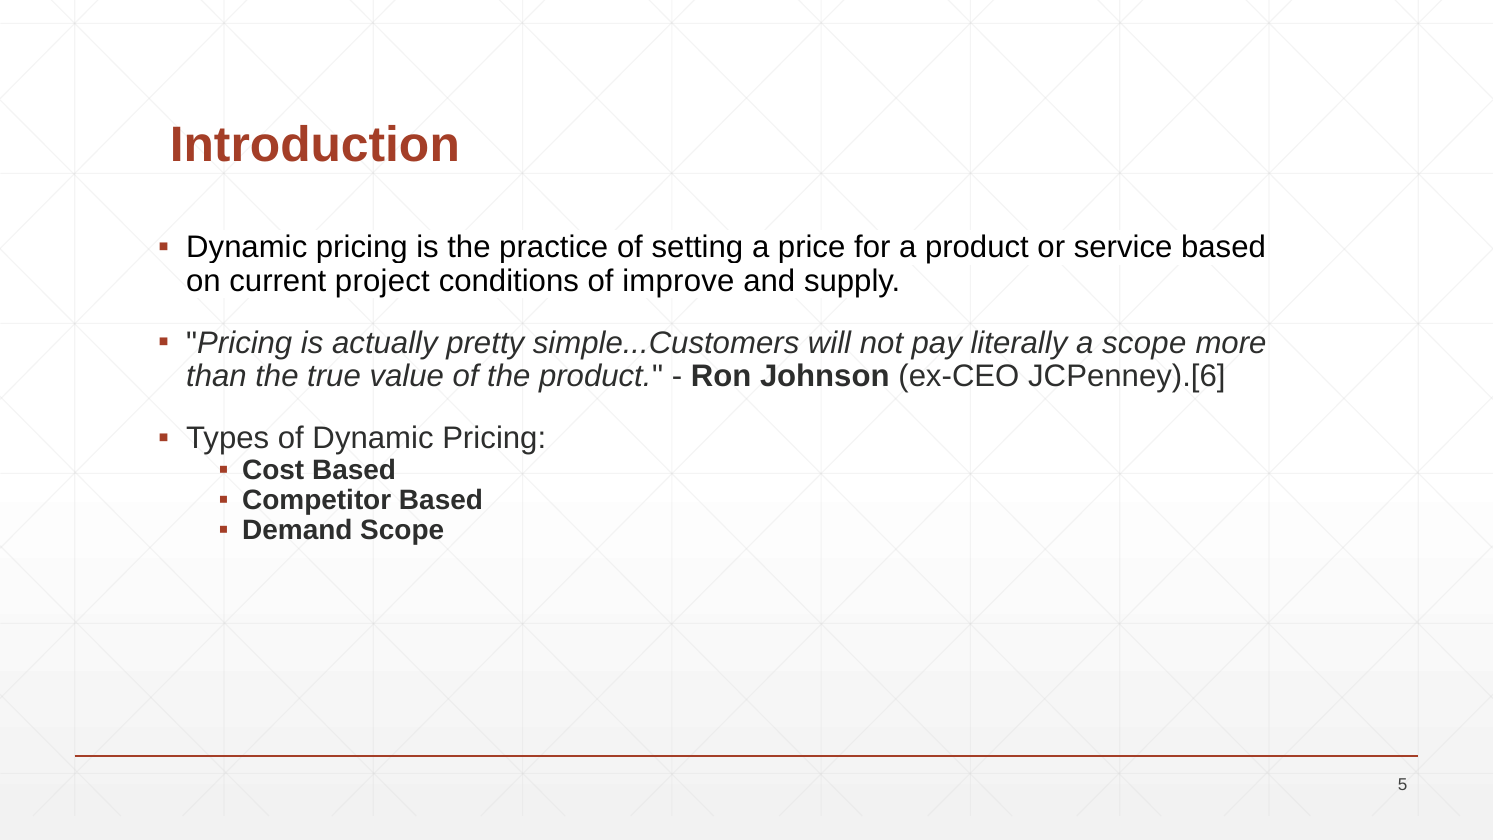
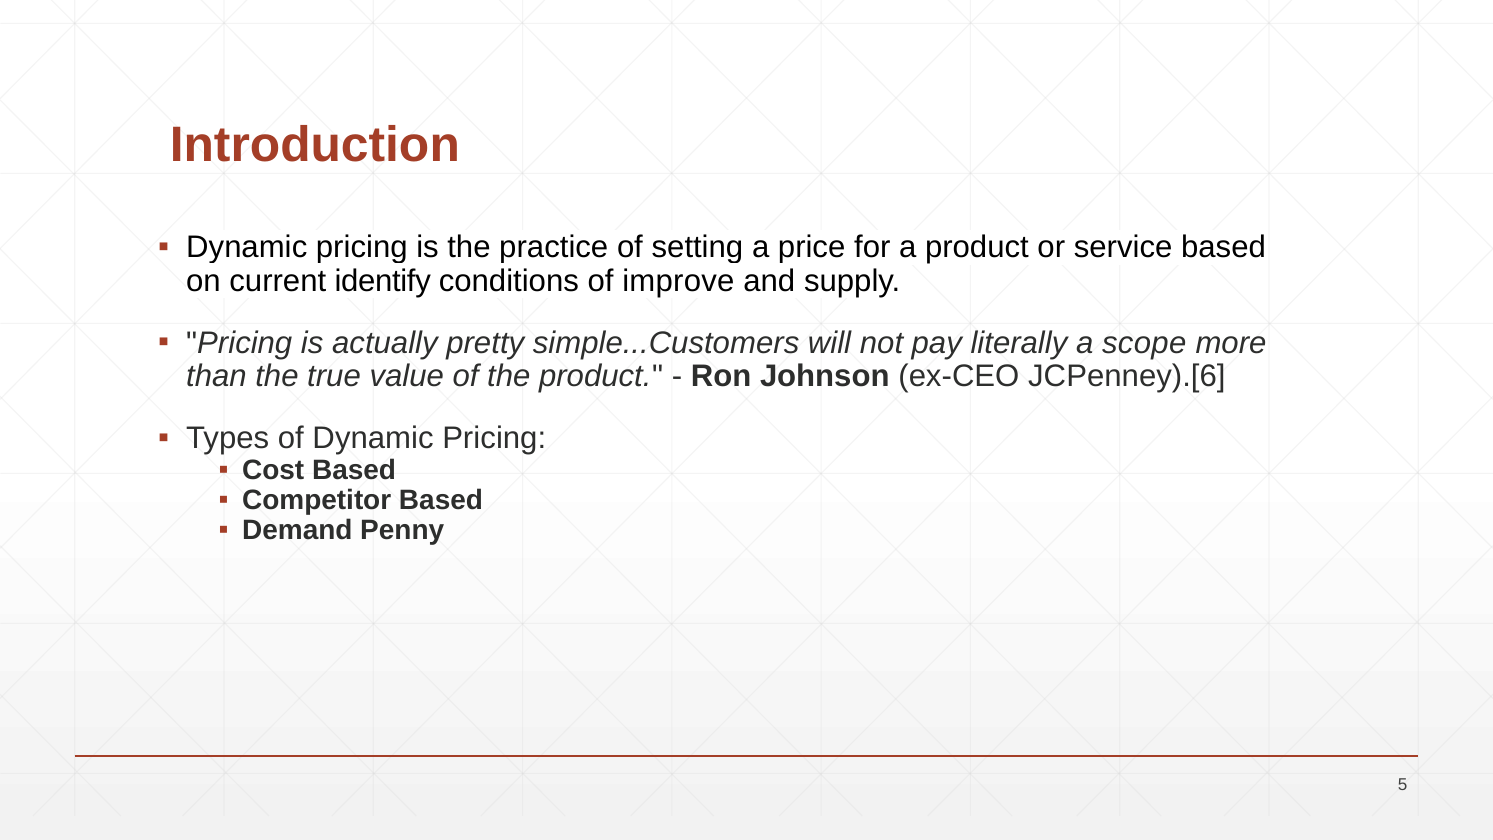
project: project -> identify (383, 281)
Demand Scope: Scope -> Penny (402, 530)
